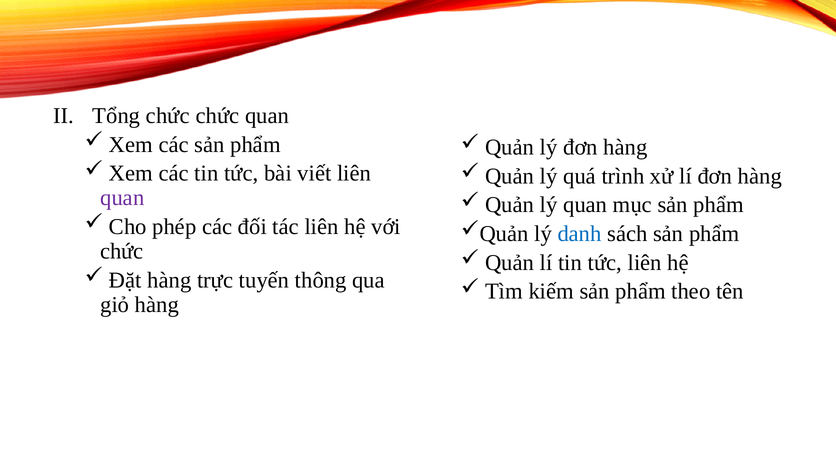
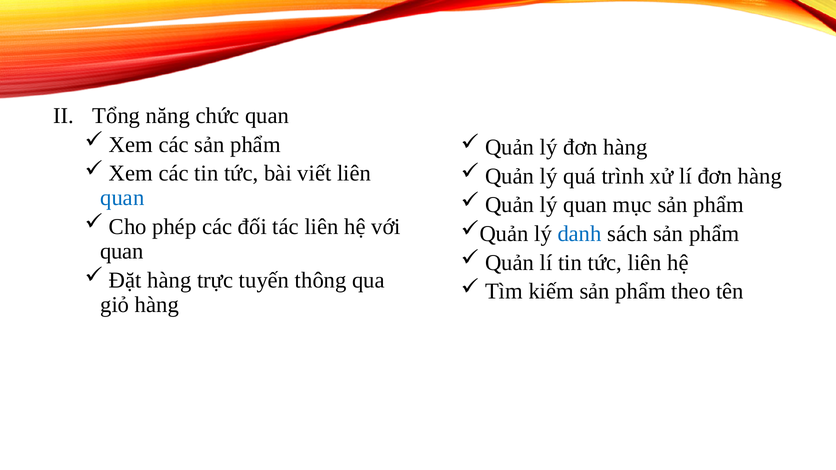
Tổng chức: chức -> năng (168, 116)
quan colour: purple -> blue (122, 198)
chức: chức -> quan (122, 251)
